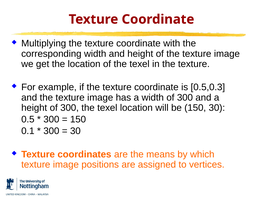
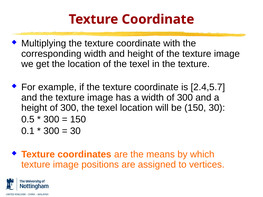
0.5,0.3: 0.5,0.3 -> 2.4,5.7 (208, 87)
